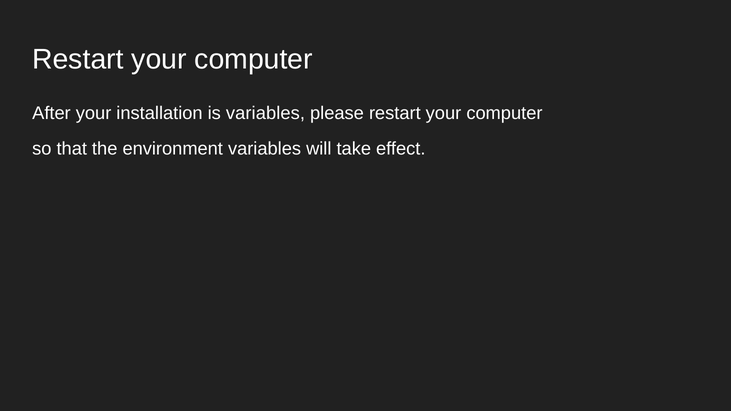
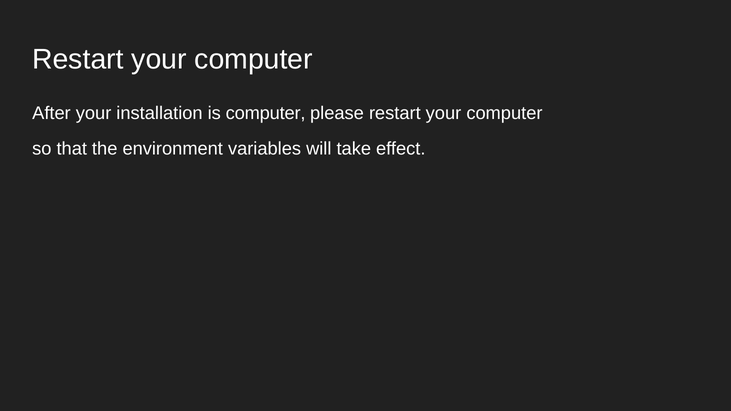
is variables: variables -> computer (266, 113)
